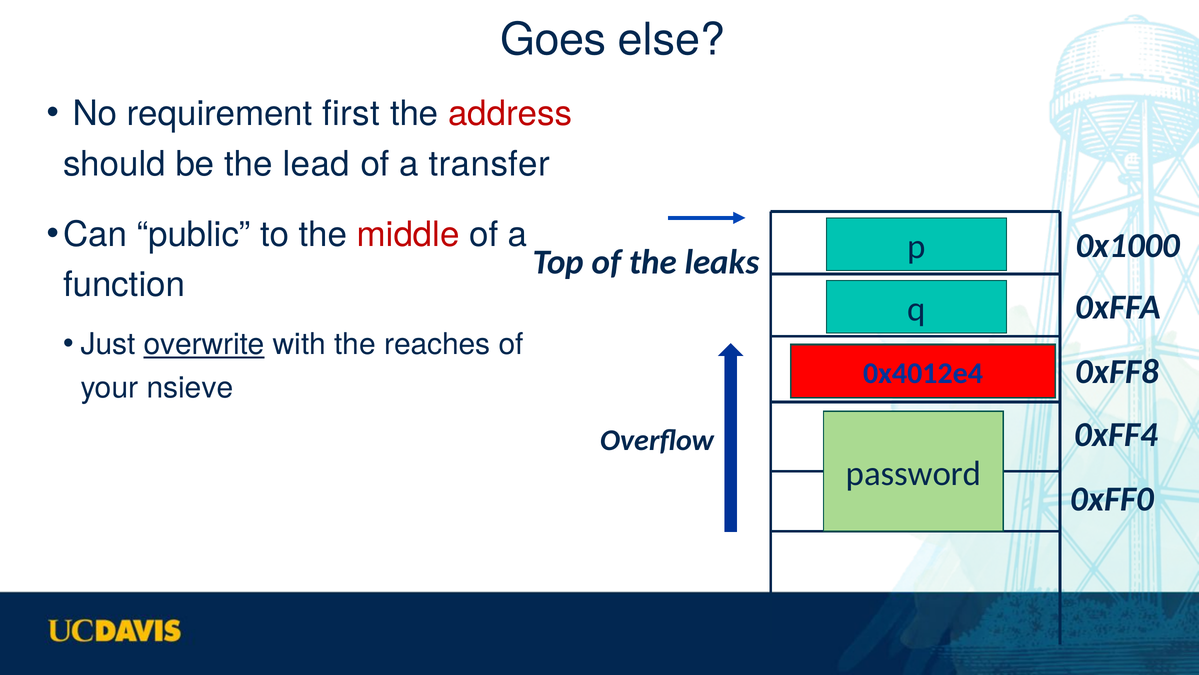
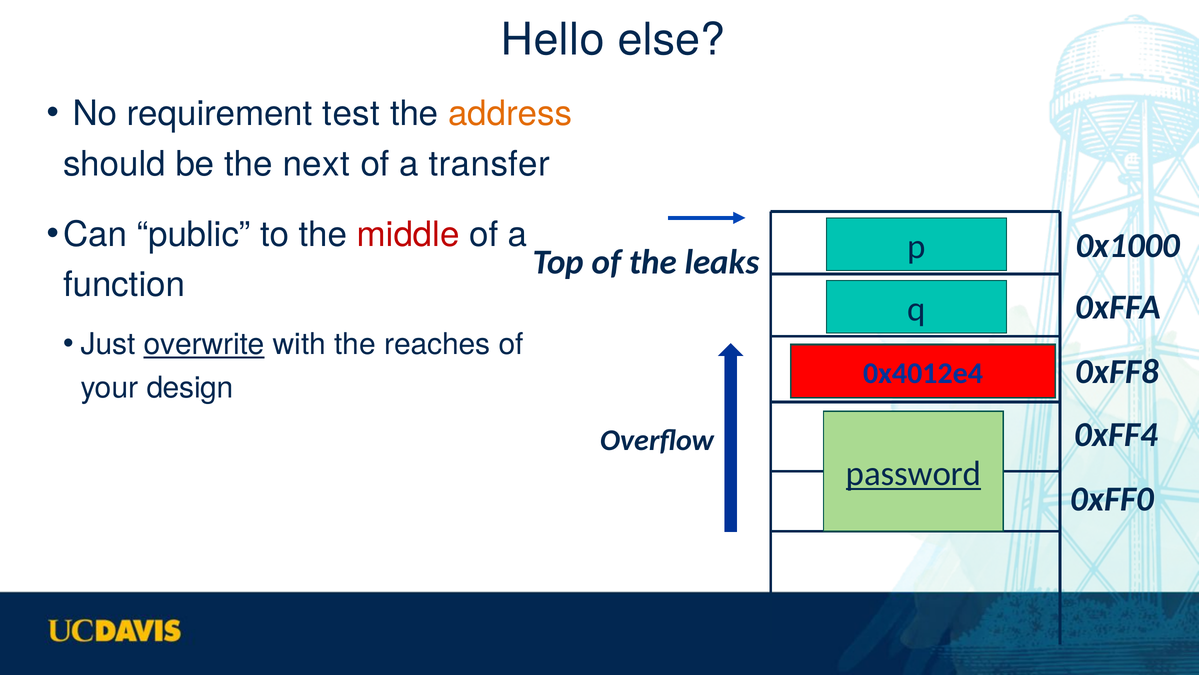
Goes: Goes -> Hello (553, 40)
first: first -> test (351, 114)
address colour: red -> orange (510, 114)
lead: lead -> next (316, 164)
nsieve: nsieve -> design (190, 387)
password underline: none -> present (914, 473)
